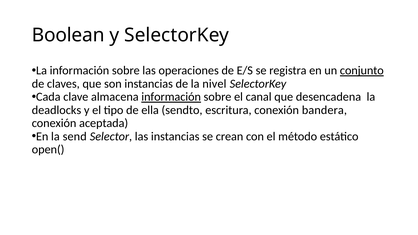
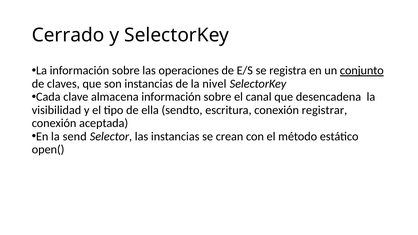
Boolean: Boolean -> Cerrado (68, 35)
información underline: present -> none (171, 97)
deadlocks: deadlocks -> visibilidad (57, 110)
bandera: bandera -> registrar (324, 110)
